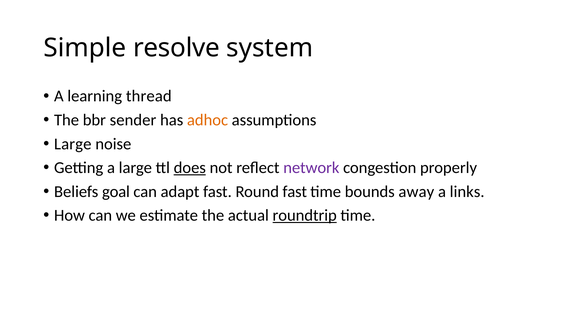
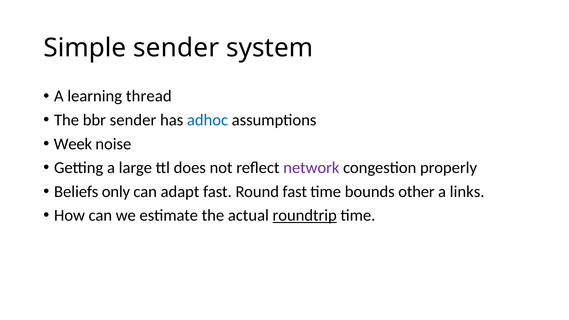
Simple resolve: resolve -> sender (176, 48)
adhoc colour: orange -> blue (208, 120)
Large: Large -> Week (73, 144)
does underline: present -> none (190, 168)
goal: goal -> only (116, 192)
away: away -> other (417, 192)
